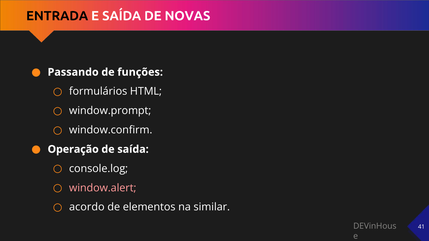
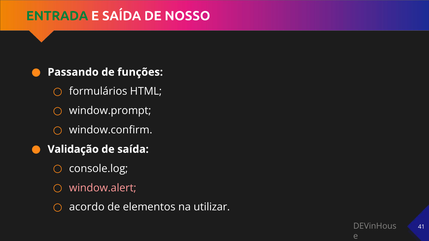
ENTRADA colour: black -> green (57, 16)
NOVAS: NOVAS -> NOSSO (187, 16)
Operação: Operação -> Validação (73, 149)
similar: similar -> utilizar (212, 207)
